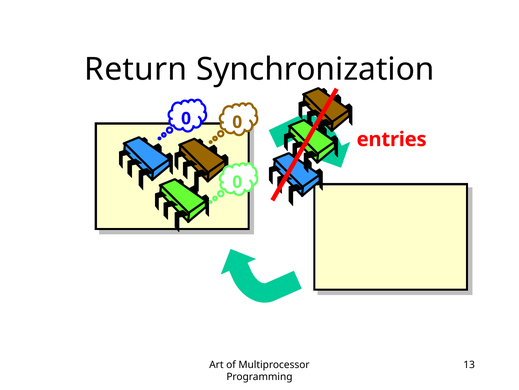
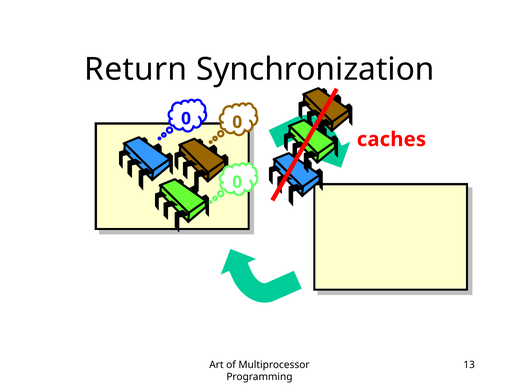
entries: entries -> caches (391, 139)
